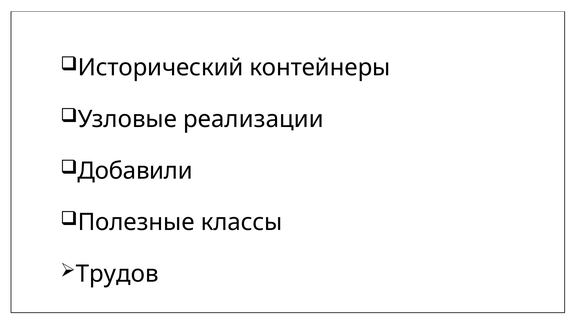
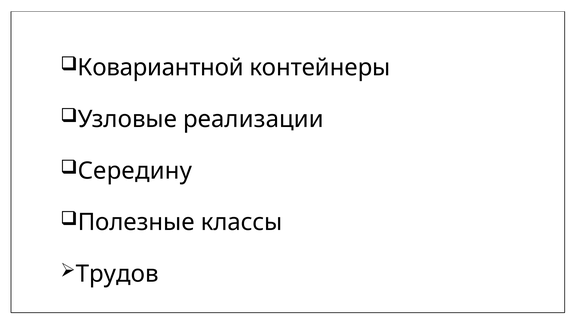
Исторический: Исторический -> Ковариантной (161, 68)
Добавили: Добавили -> Середину (135, 171)
